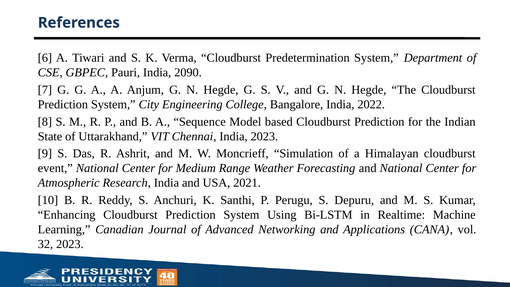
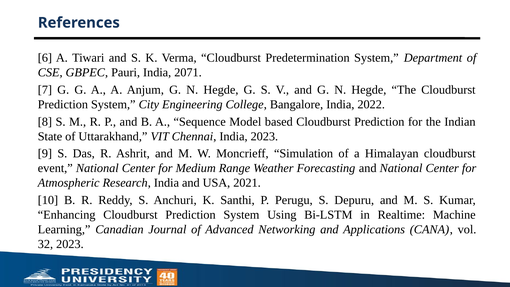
2090: 2090 -> 2071 (188, 73)
